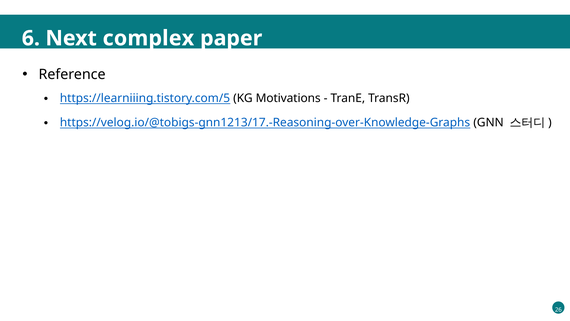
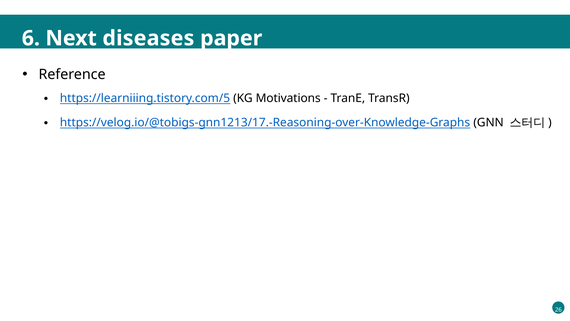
complex: complex -> diseases (148, 38)
